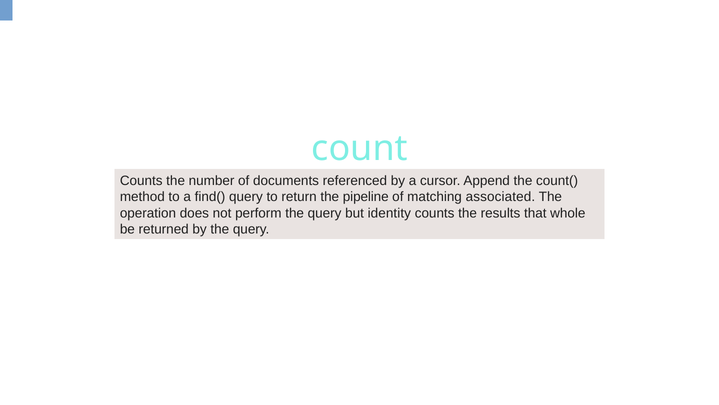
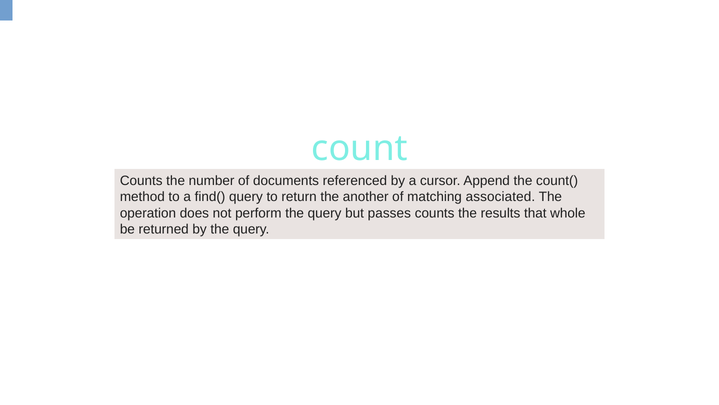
pipeline: pipeline -> another (366, 197)
identity: identity -> passes (389, 213)
